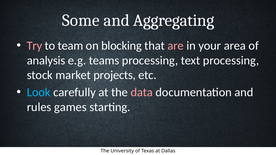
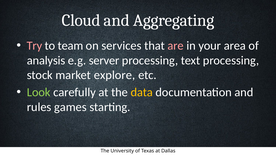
Some: Some -> Cloud (81, 20)
blocking: blocking -> services (121, 46)
teams: teams -> server (104, 61)
projects: projects -> explore (115, 75)
Look colour: light blue -> light green (39, 92)
data colour: pink -> yellow (142, 92)
